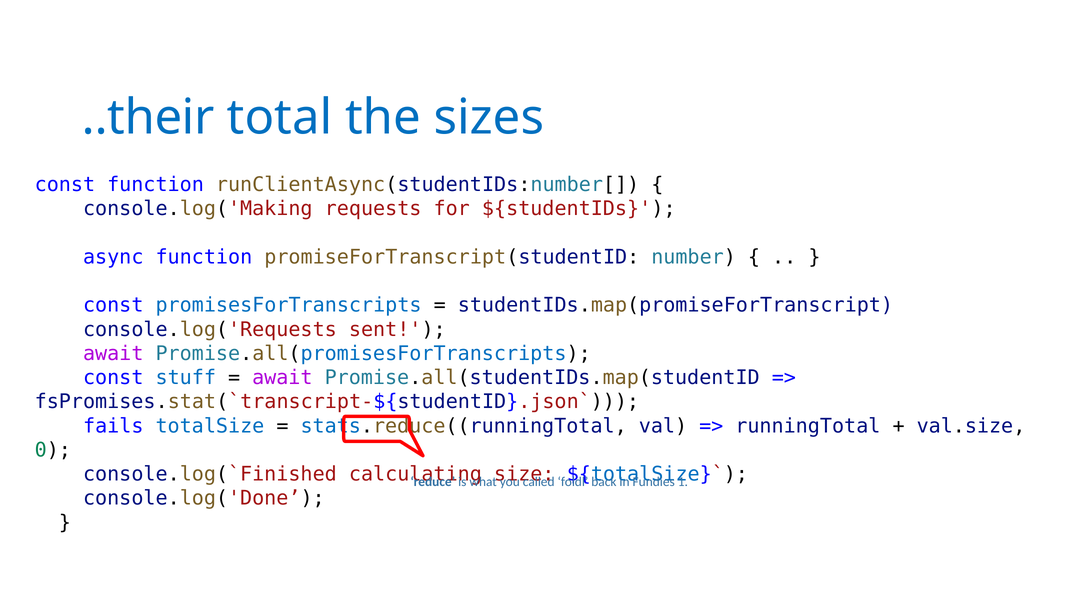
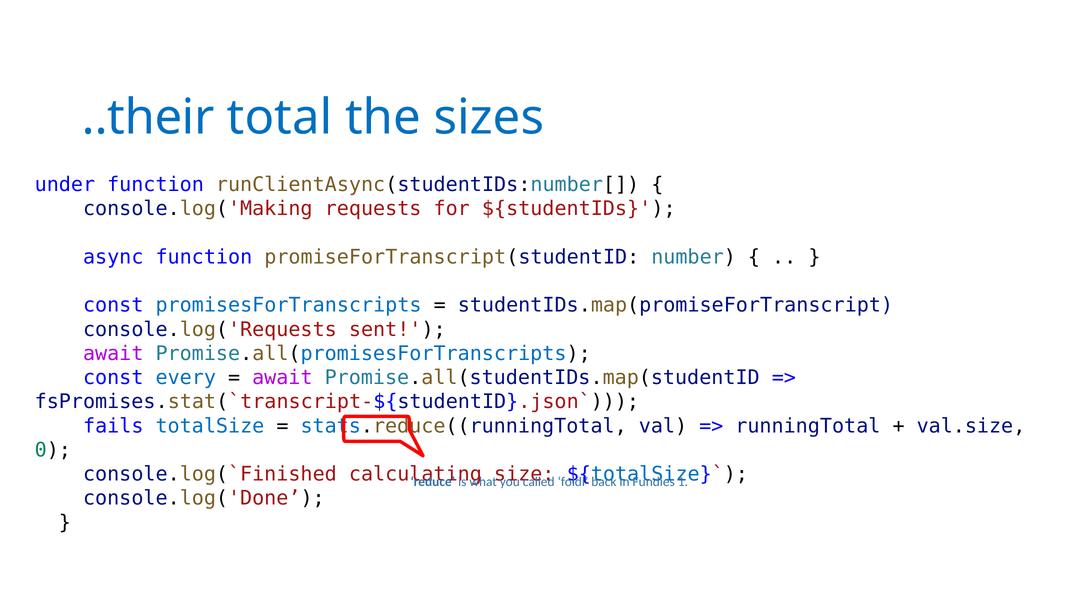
const: const -> under (65, 185)
stuff: stuff -> every (186, 378)
